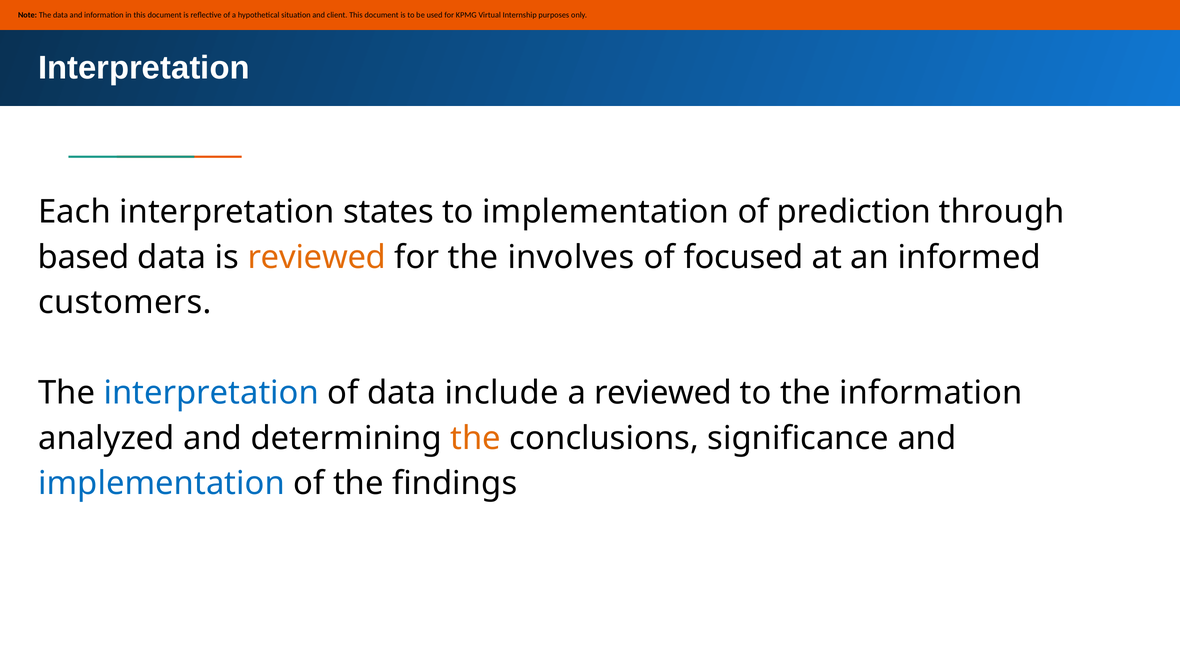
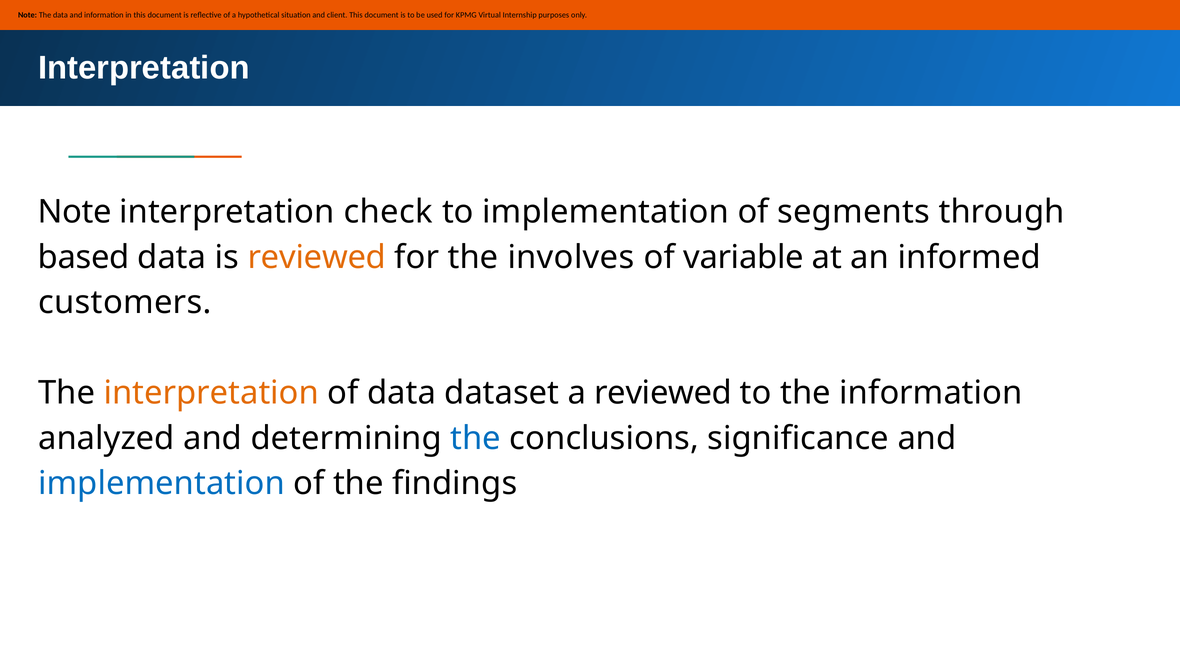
Each: Each -> Note (75, 212)
states: states -> check (388, 212)
prediction: prediction -> segments (854, 212)
focused: focused -> variable (744, 257)
interpretation colour: blue -> orange (211, 393)
include: include -> dataset (502, 393)
the colour: orange -> blue (476, 438)
